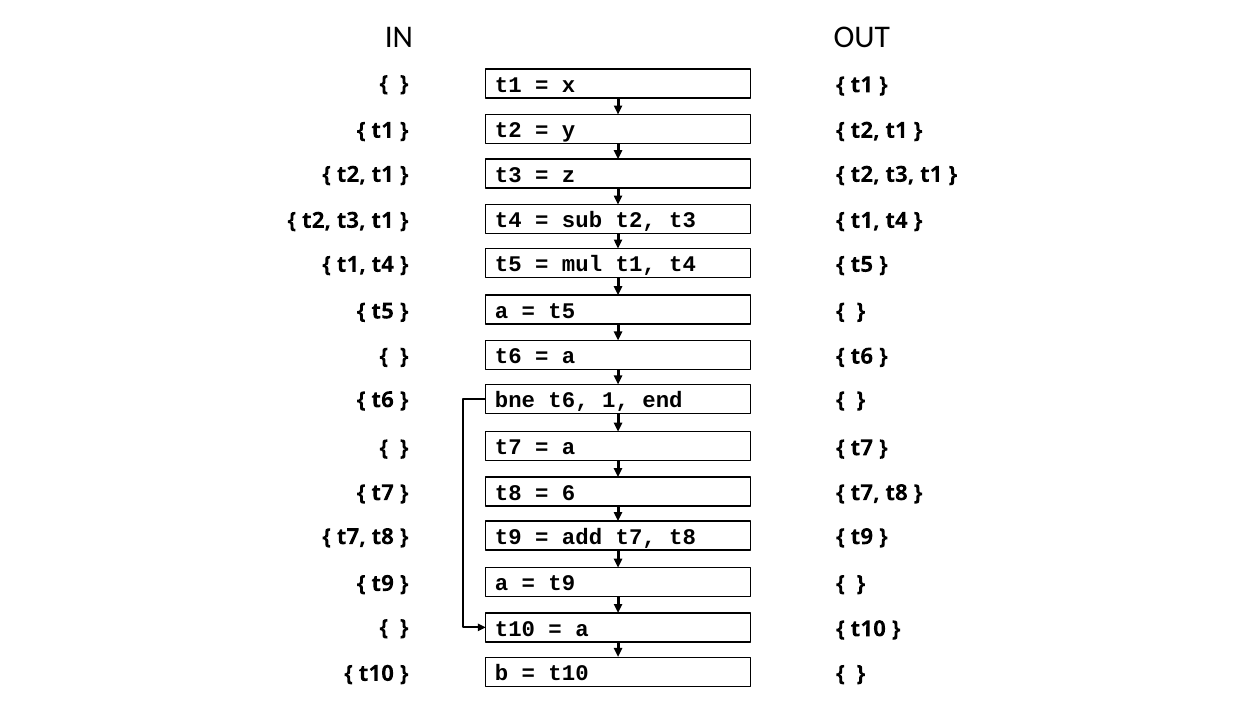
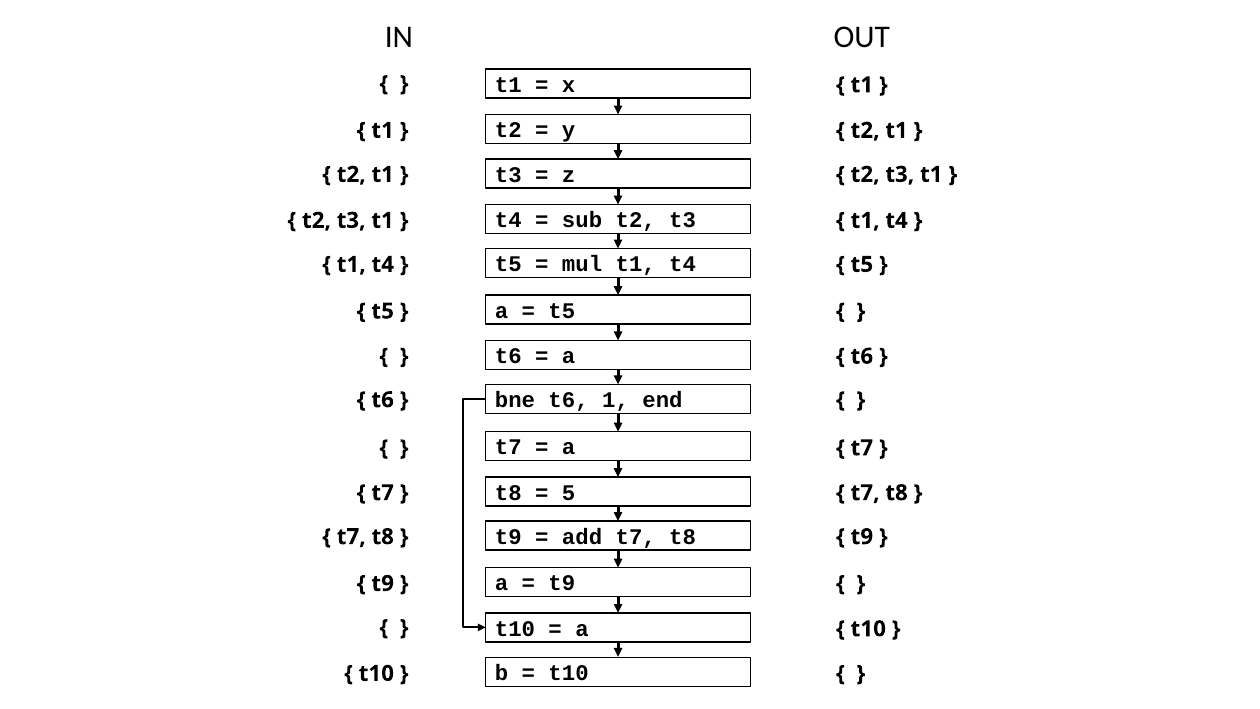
6: 6 -> 5 (569, 493)
